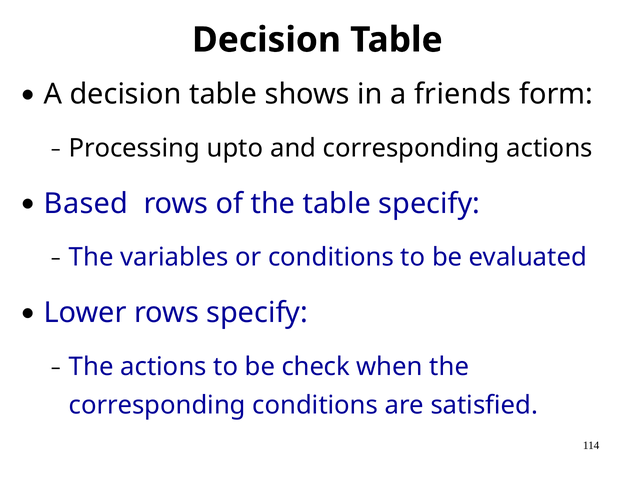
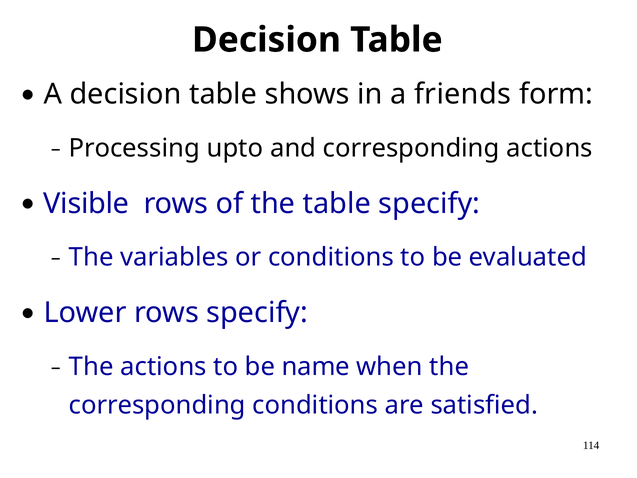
Based: Based -> Visible (86, 203)
check: check -> name (316, 366)
